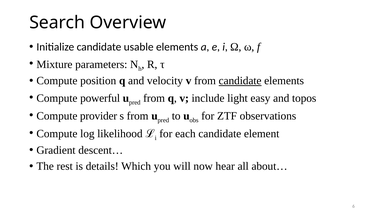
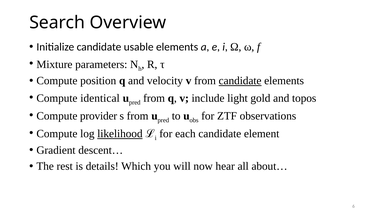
powerful: powerful -> identical (100, 98)
easy: easy -> gold (260, 98)
likelihood underline: none -> present (120, 134)
